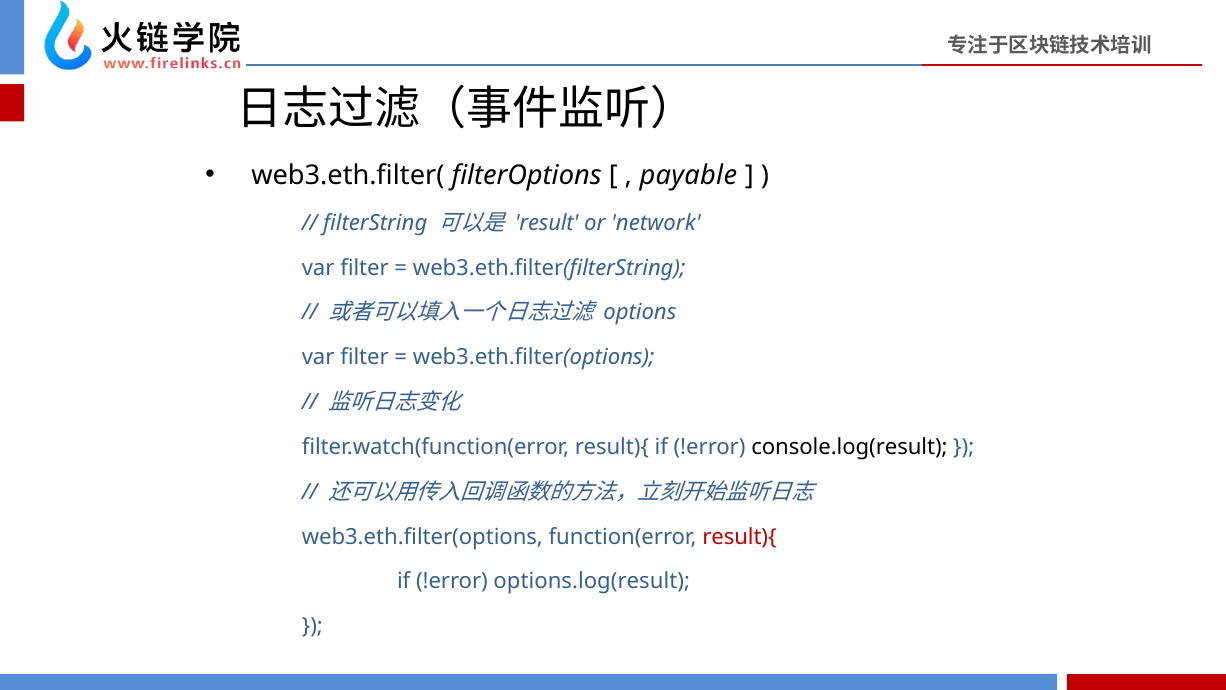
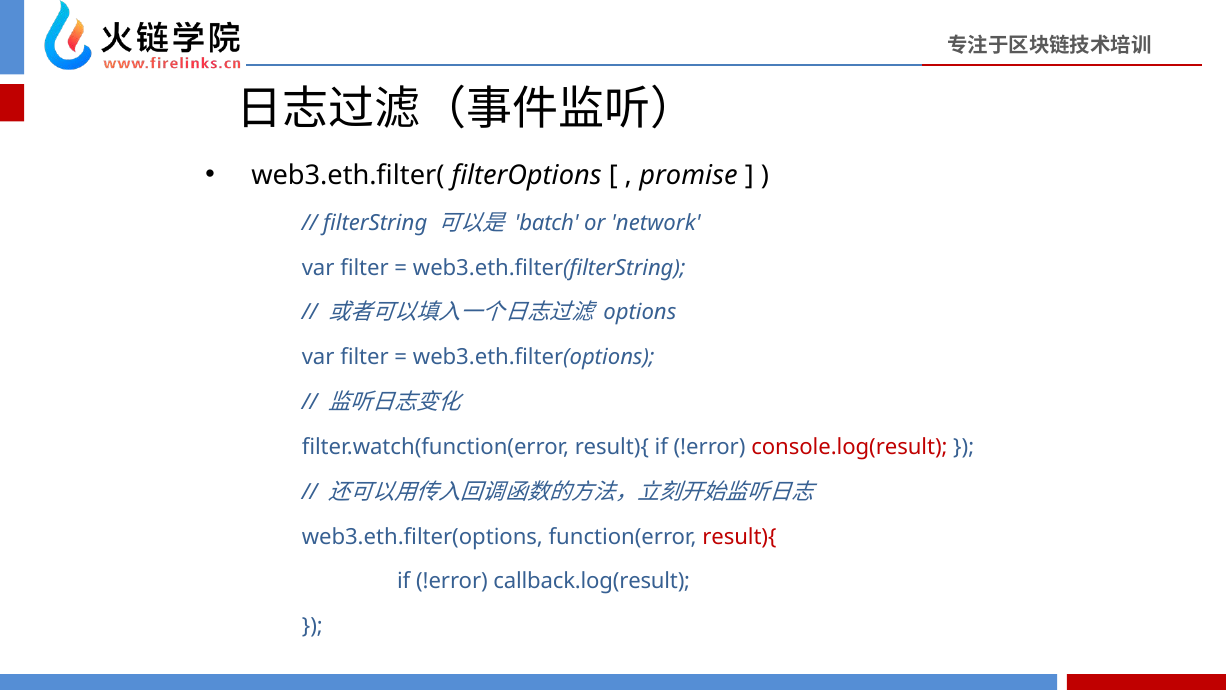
payable: payable -> promise (688, 175)
result: result -> batch (547, 223)
console.log(result colour: black -> red (849, 447)
options.log(result: options.log(result -> callback.log(result (592, 581)
